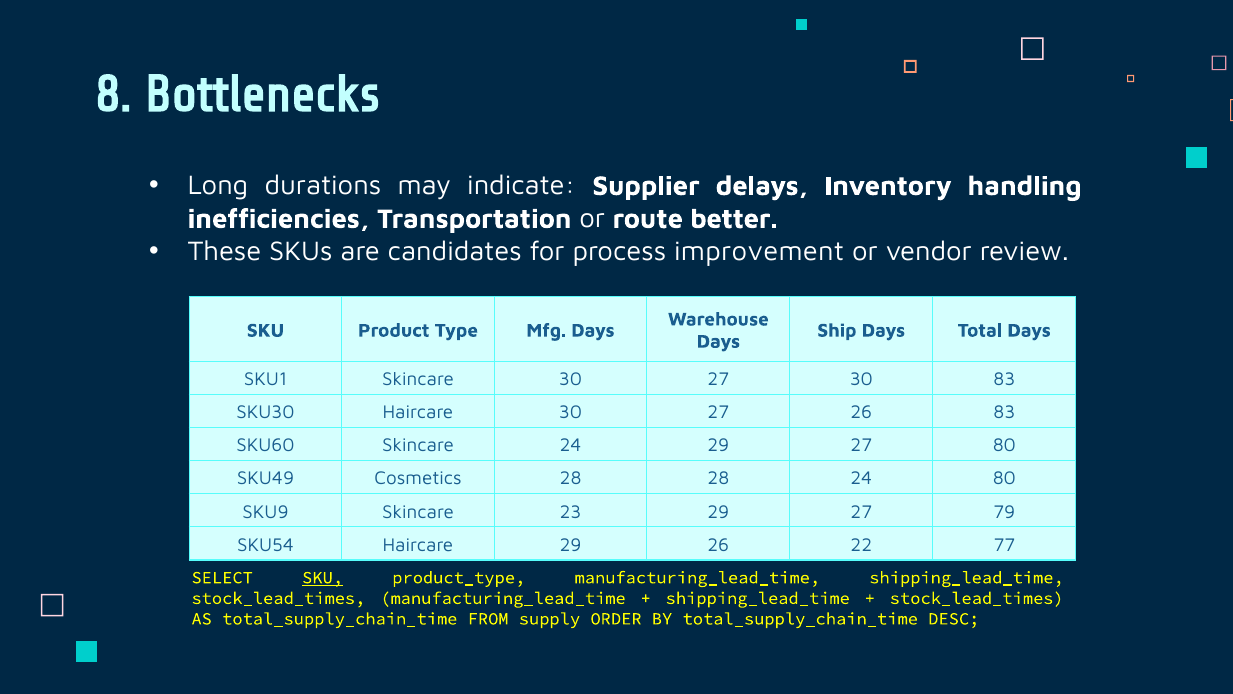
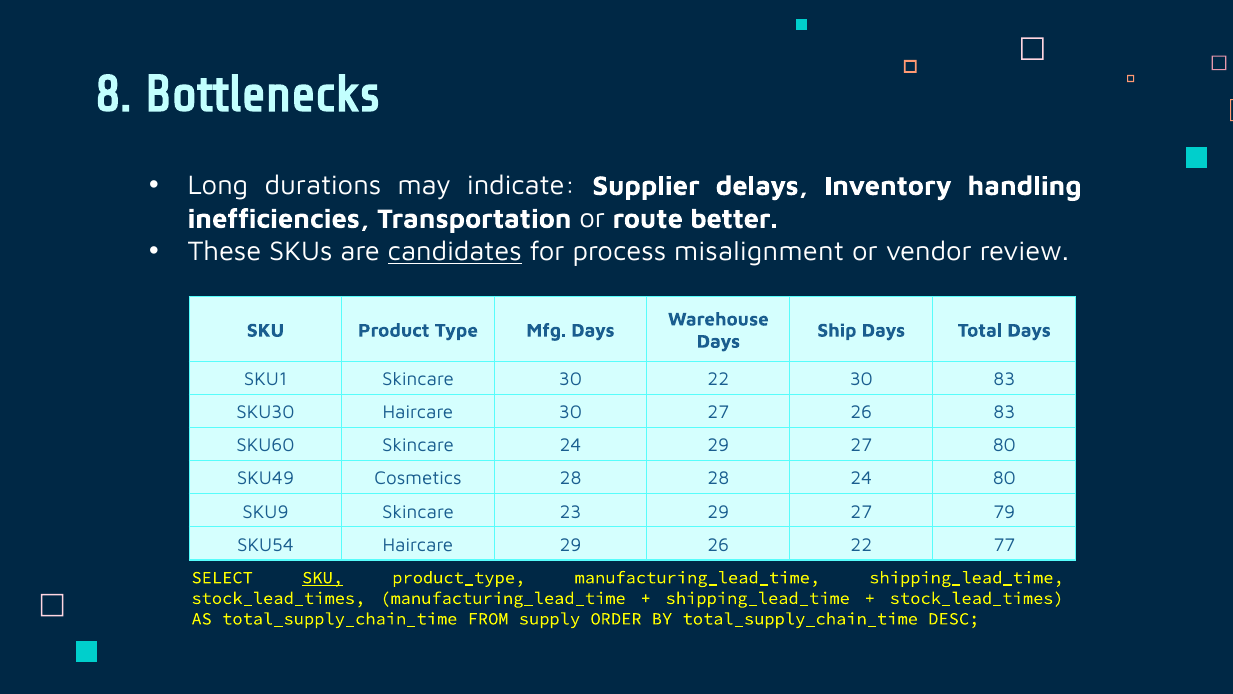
candidates underline: none -> present (455, 251)
improvement: improvement -> misalignment (759, 251)
Skincare 30 27: 27 -> 22 (718, 379)
